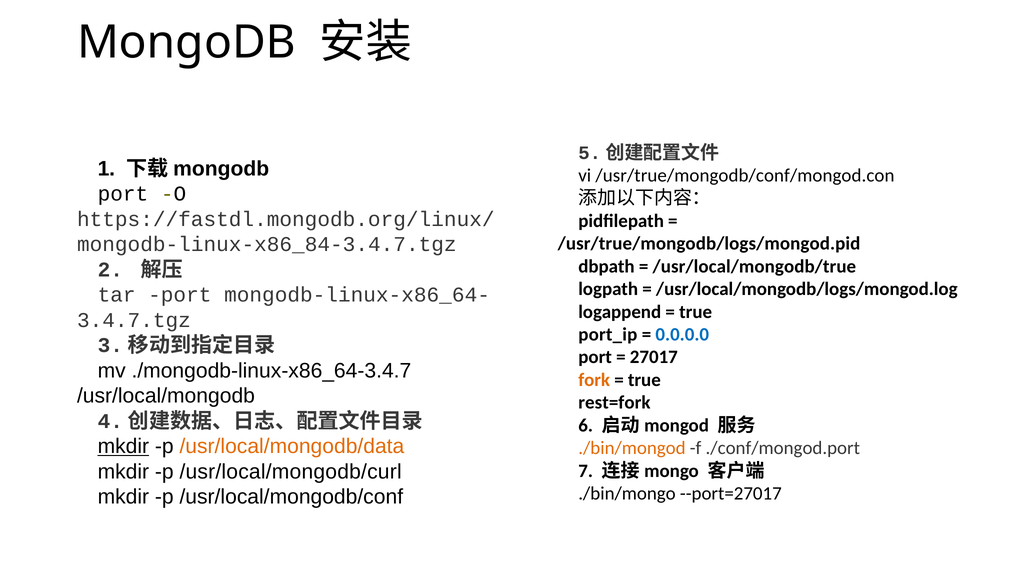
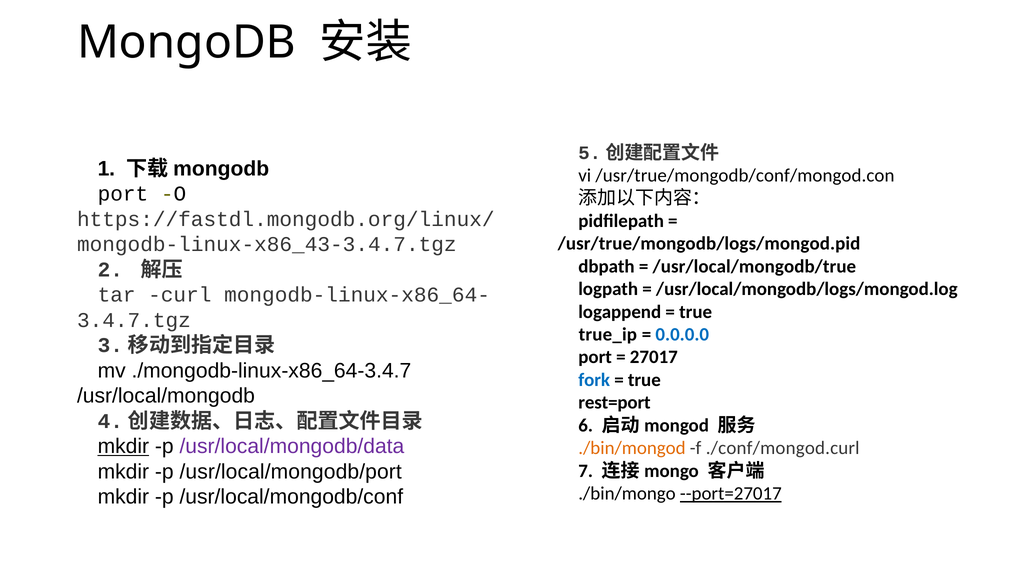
mongodb-linux-x86_84-3.4.7.tgz: mongodb-linux-x86_84-3.4.7.tgz -> mongodb-linux-x86_43-3.4.7.tgz (267, 245)
tar port: port -> curl (180, 295)
port_ip: port_ip -> true_ip (608, 335)
fork colour: orange -> blue (594, 380)
rest=fork: rest=fork -> rest=port (614, 403)
/usr/local/mongodb/data colour: orange -> purple (292, 447)
./conf/mongod.port: ./conf/mongod.port -> ./conf/mongod.curl (783, 448)
/usr/local/mongodb/curl: /usr/local/mongodb/curl -> /usr/local/mongodb/port (291, 472)
--port=27017 underline: none -> present (731, 494)
